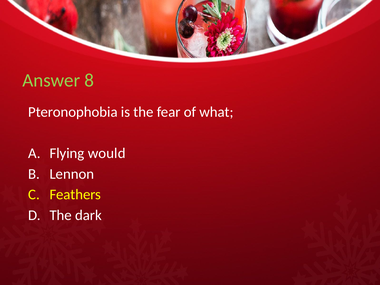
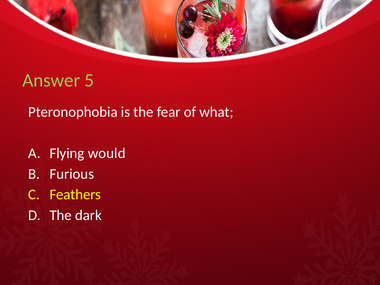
8: 8 -> 5 (89, 80)
Lennon: Lennon -> Furious (72, 174)
